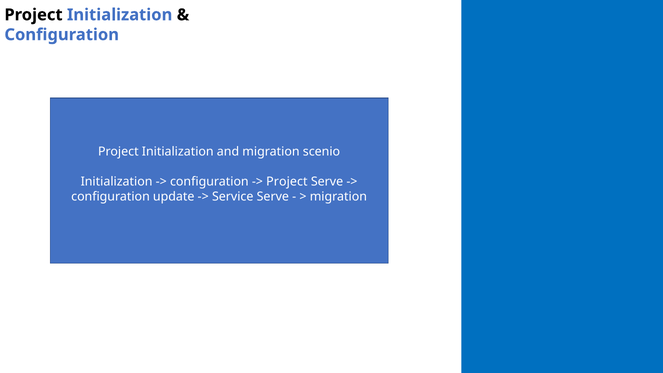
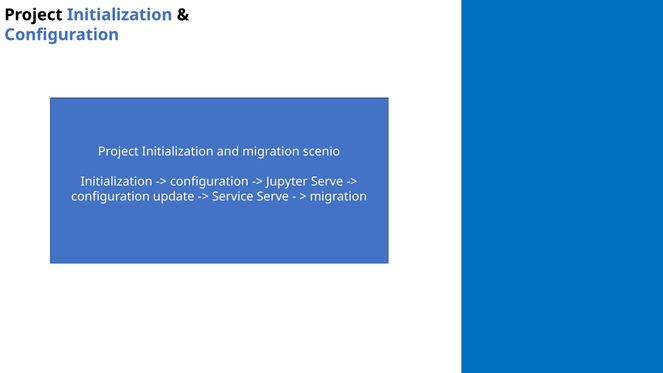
Project: Project -> Jupyter (287, 182)
